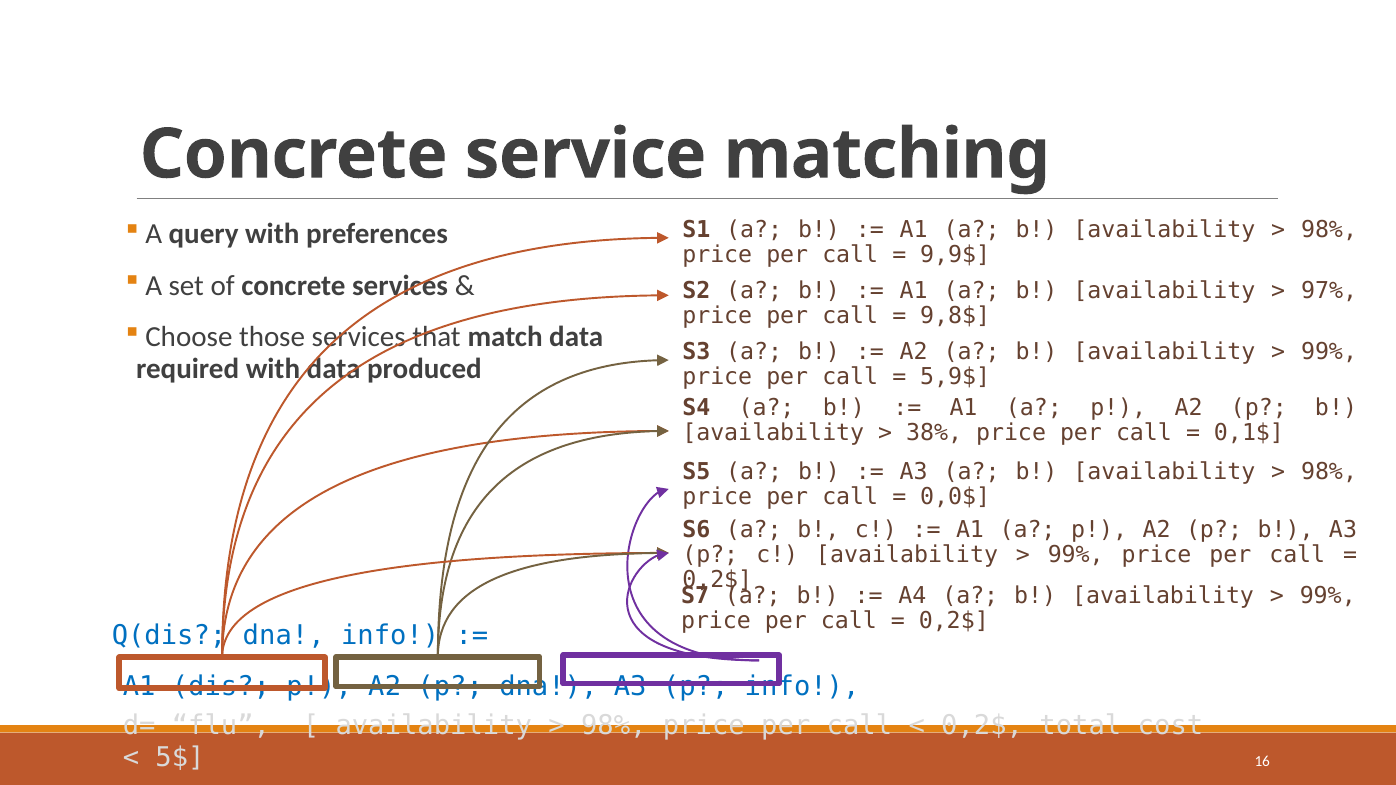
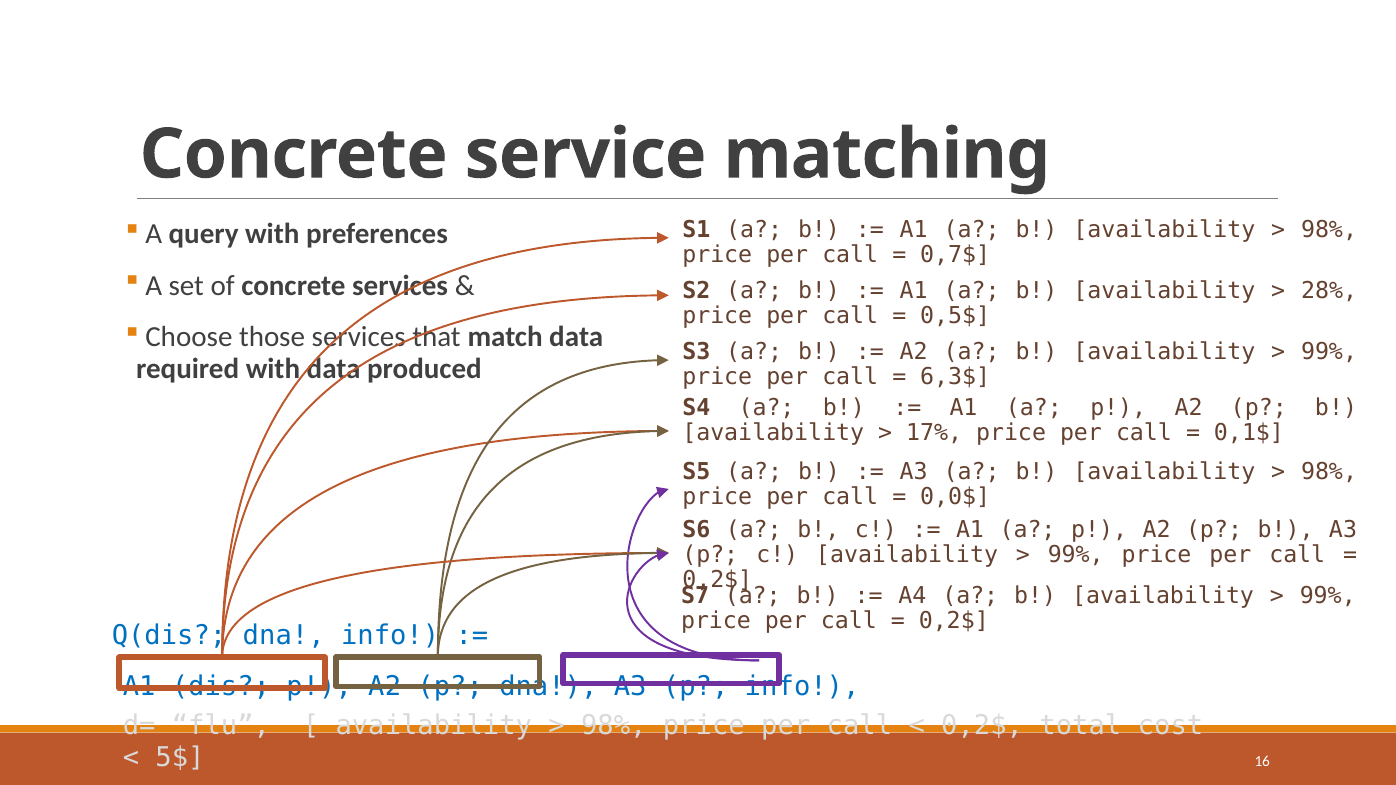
9,9$: 9,9$ -> 0,7$ (955, 255)
97%: 97% -> 28% (1329, 291)
9,8$: 9,8$ -> 0,5$ (955, 316)
5,9$: 5,9$ -> 6,3$ (955, 377)
38%: 38% -> 17% (934, 433)
